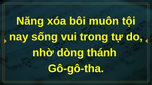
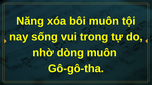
dòng thánh: thánh -> muôn (102, 53)
